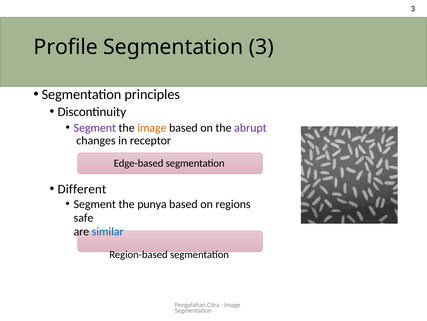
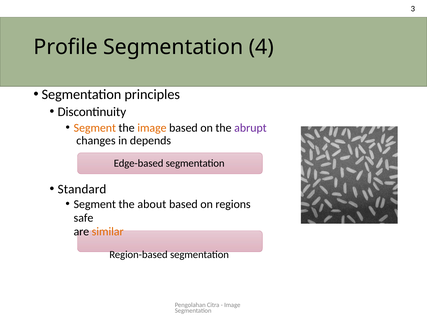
Segmentation 3: 3 -> 4 (261, 47)
Segment colour: purple -> orange (95, 128)
receptor: receptor -> depends (150, 140)
Different: Different -> Standard (82, 189)
punya: punya -> about (152, 204)
similar colour: blue -> orange (108, 231)
